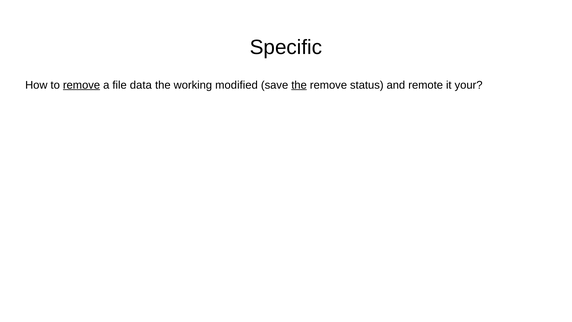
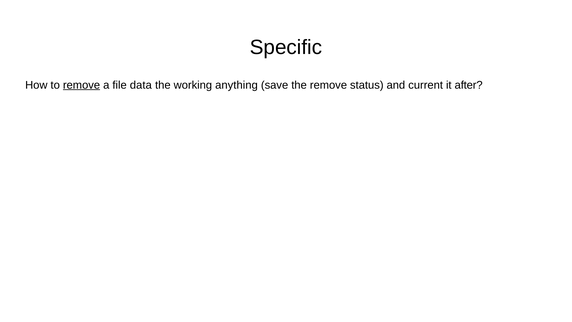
modified: modified -> anything (237, 85)
the underline: present -> none (299, 85)
remote: remote -> current (426, 85)
your: your -> after (469, 85)
